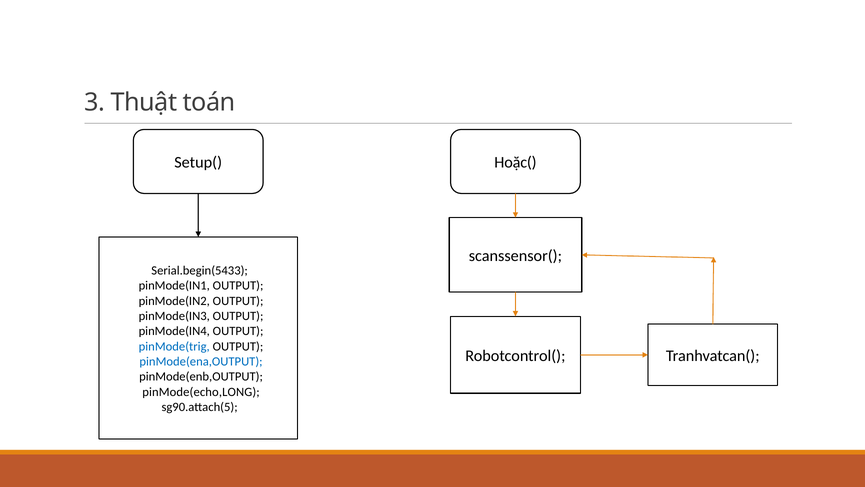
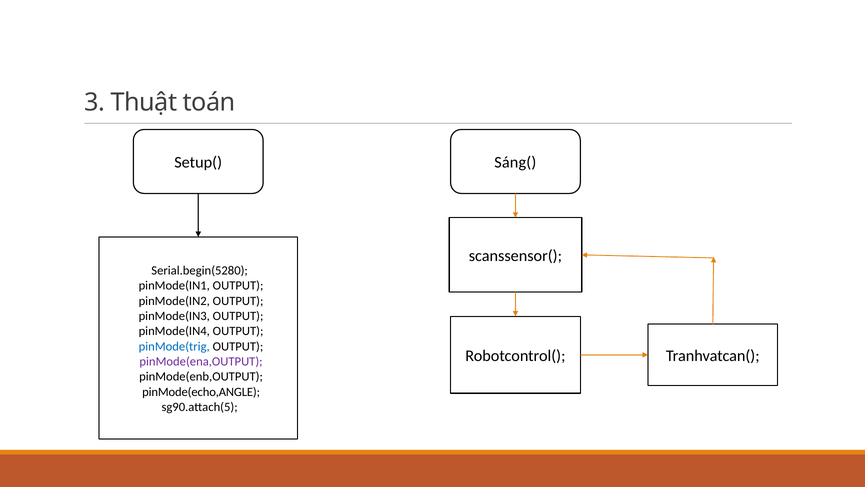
Hoặc(: Hoặc( -> Sáng( (515, 162)
Serial.begin(5433: Serial.begin(5433 -> Serial.begin(5280 (200, 270)
pinMode(ena,OUTPUT colour: blue -> purple (201, 361)
pinMode(echo,LONG: pinMode(echo,LONG -> pinMode(echo,ANGLE (201, 392)
